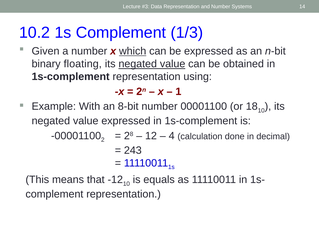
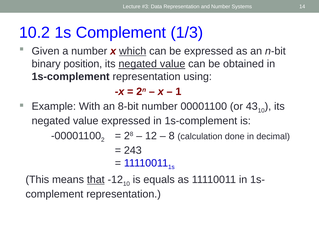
floating: floating -> position (83, 64)
18: 18 -> 43 (252, 107)
4: 4 -> 8 (172, 136)
that underline: none -> present (96, 180)
